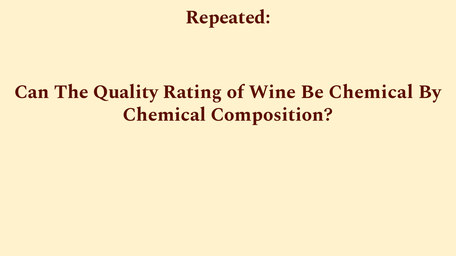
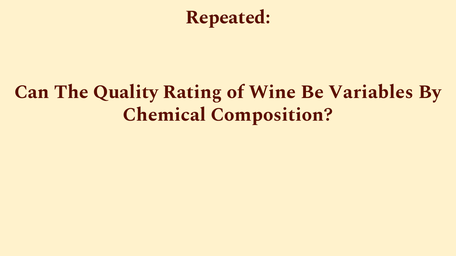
Be Chemical: Chemical -> Variables (371, 92)
